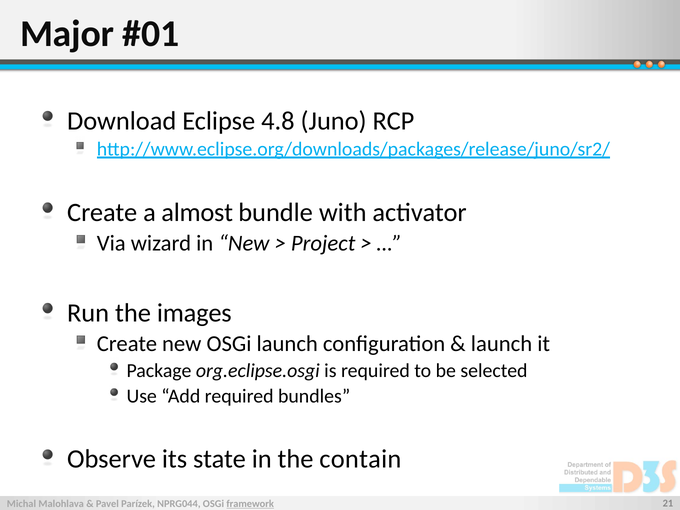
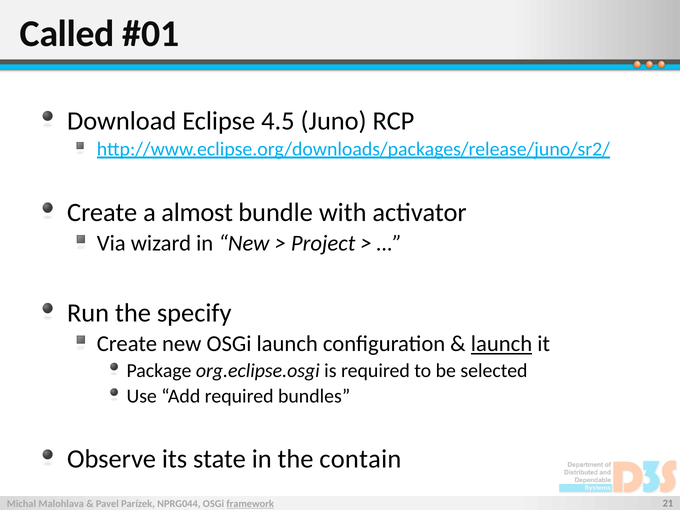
Major: Major -> Called (67, 34)
4.8: 4.8 -> 4.5 (278, 121)
images: images -> specify (194, 313)
launch underline: none -> present (502, 344)
